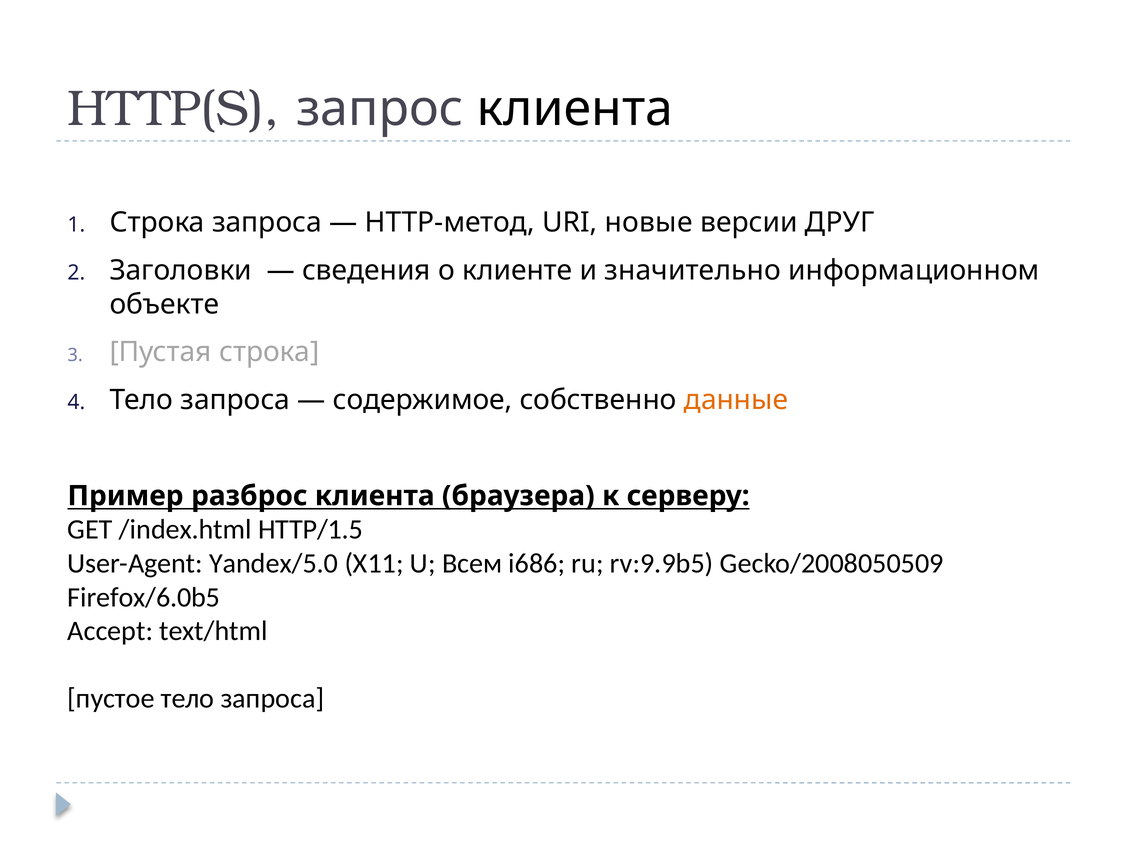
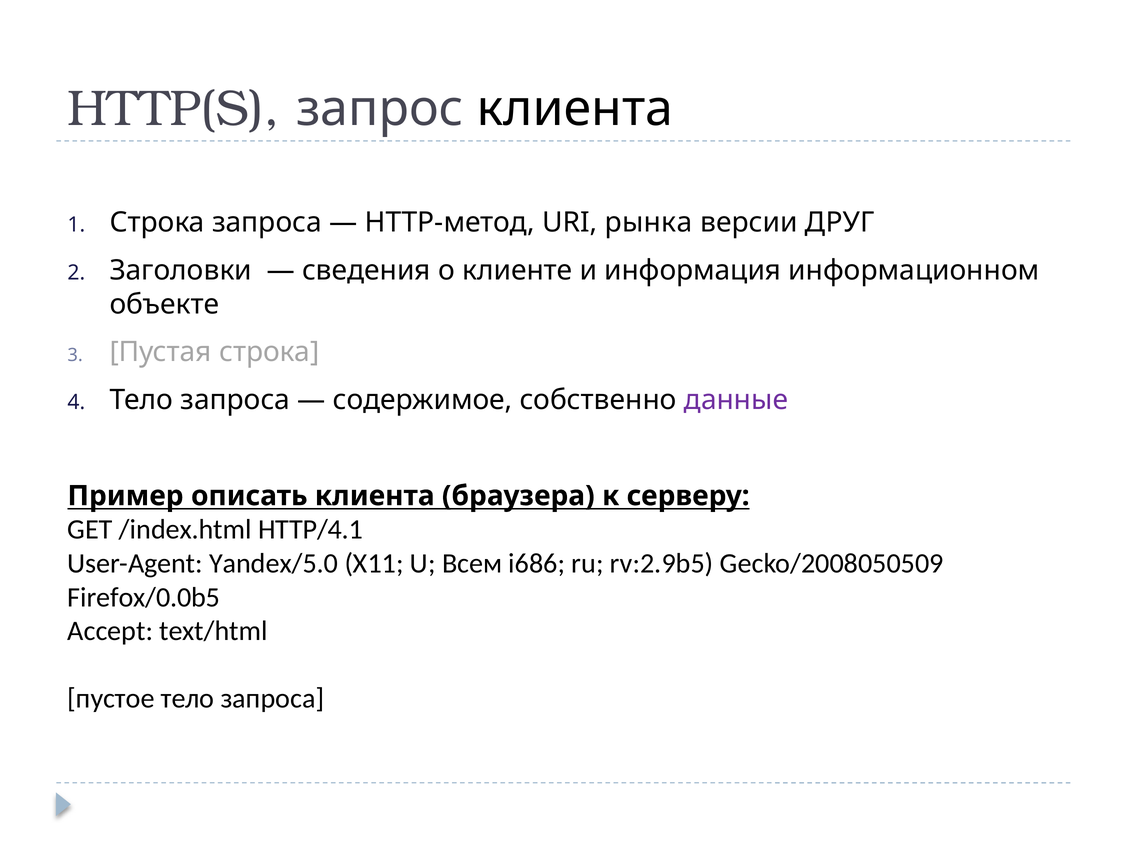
новые: новые -> рынка (649, 223)
значительно: значительно -> информация (693, 271)
данные colour: orange -> purple (736, 400)
разброс: разброс -> описать (249, 496)
HTTP/1.5: HTTP/1.5 -> HTTP/4.1 (311, 530)
rv:9.9b5: rv:9.9b5 -> rv:2.9b5 (662, 564)
Firefox/6.0b5: Firefox/6.0b5 -> Firefox/0.0b5 (144, 597)
